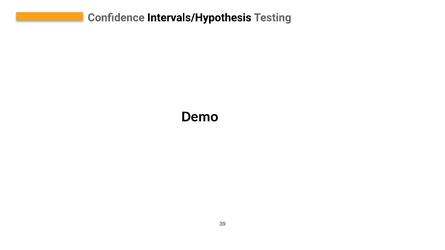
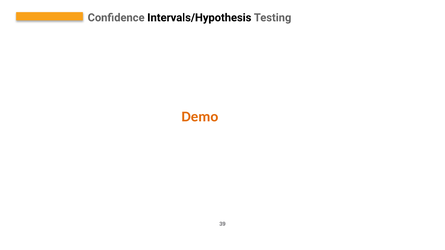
Demo colour: black -> orange (200, 117)
